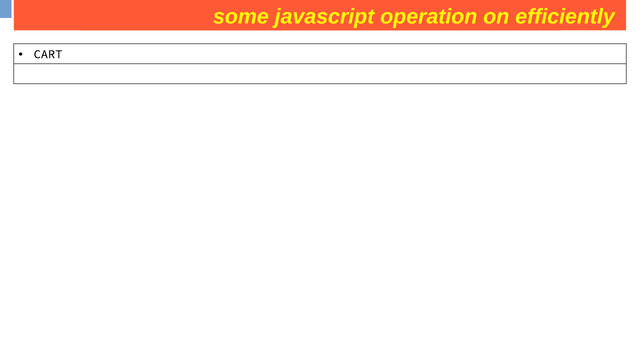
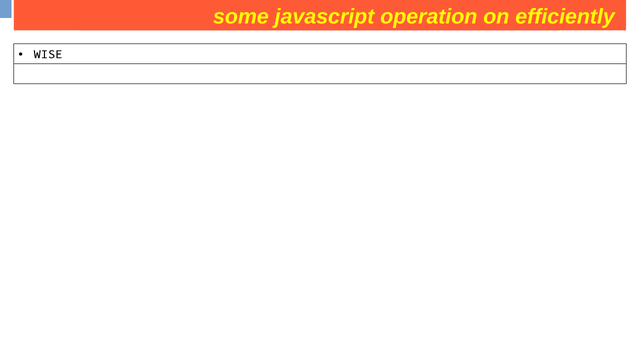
CART: CART -> WISE (48, 54)
